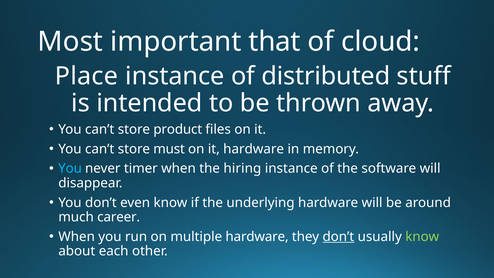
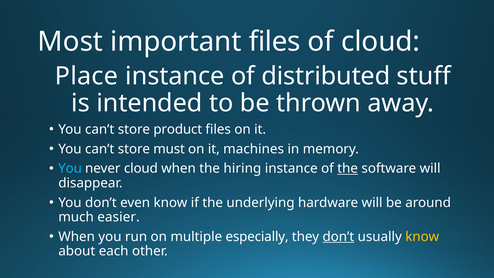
important that: that -> files (275, 41)
it hardware: hardware -> machines (254, 149)
never timer: timer -> cloud (141, 168)
the underline: none -> present (348, 168)
career: career -> easier (119, 217)
multiple hardware: hardware -> especially (257, 237)
know colour: light green -> yellow (422, 237)
